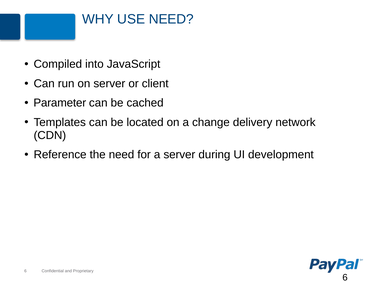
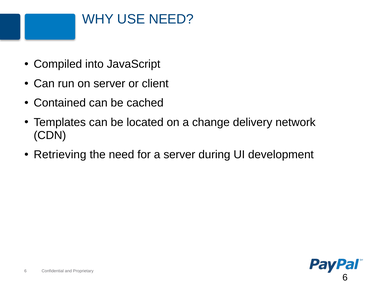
Parameter: Parameter -> Contained (60, 103)
Reference: Reference -> Retrieving (60, 155)
